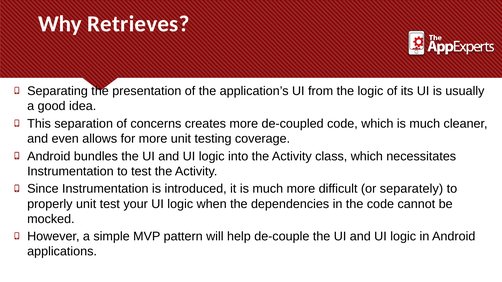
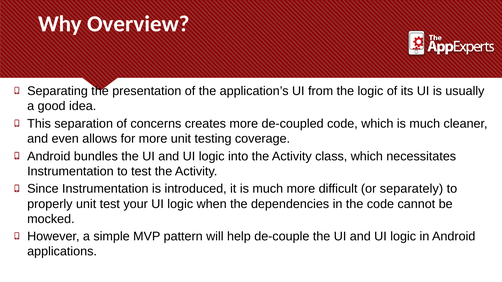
Retrieves: Retrieves -> Overview (138, 24)
